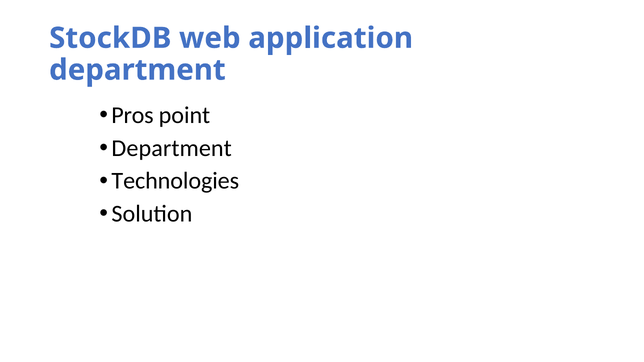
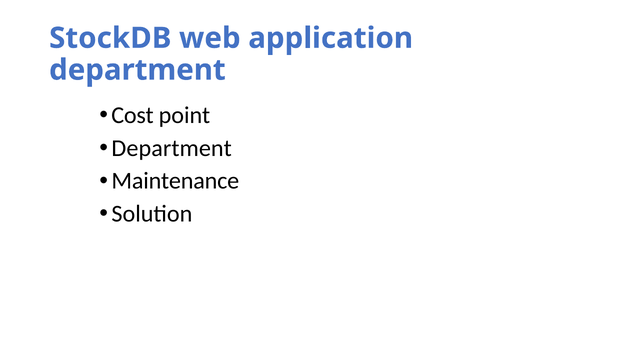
Pros: Pros -> Cost (132, 115)
Technologies: Technologies -> Maintenance (175, 181)
